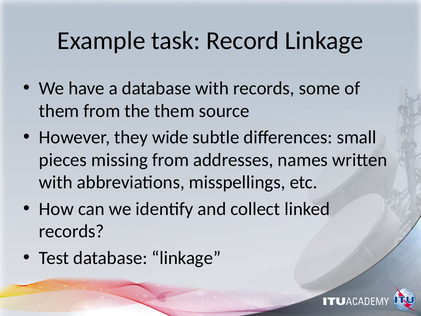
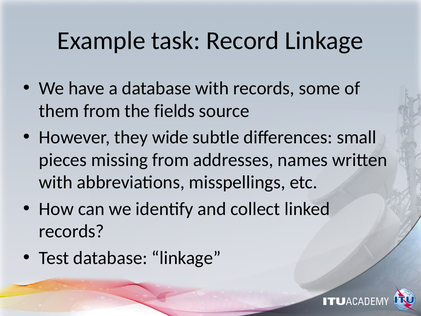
the them: them -> fields (174, 111)
